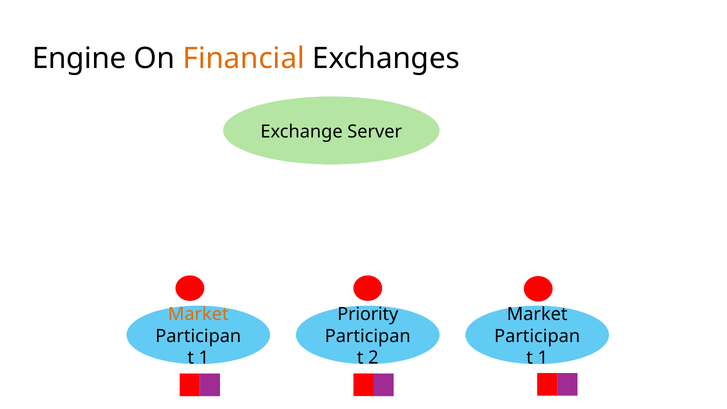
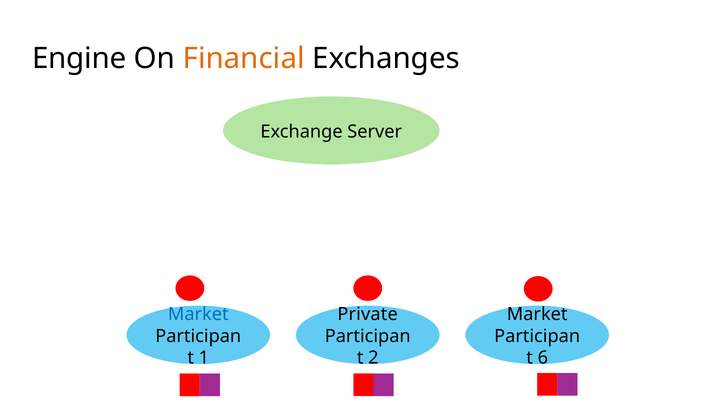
Market colour: orange -> blue (198, 314)
Priority: Priority -> Private (368, 314)
1: 1 -> 6 (543, 358)
